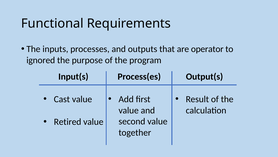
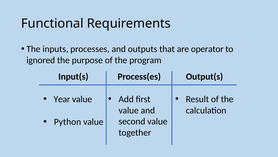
Cast: Cast -> Year (62, 99)
Retired: Retired -> Python (67, 121)
